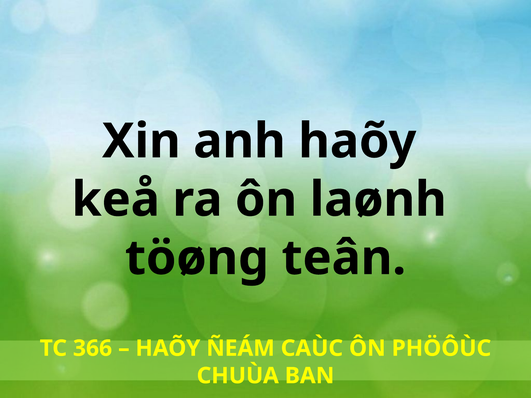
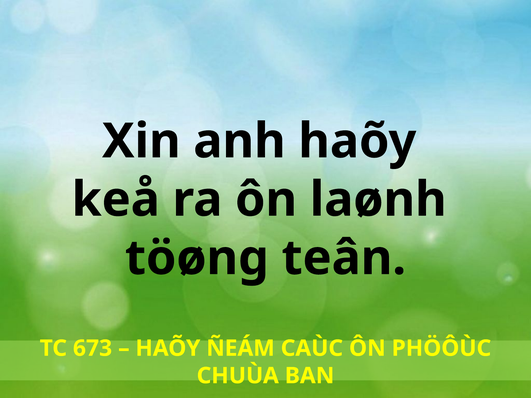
366: 366 -> 673 (93, 348)
